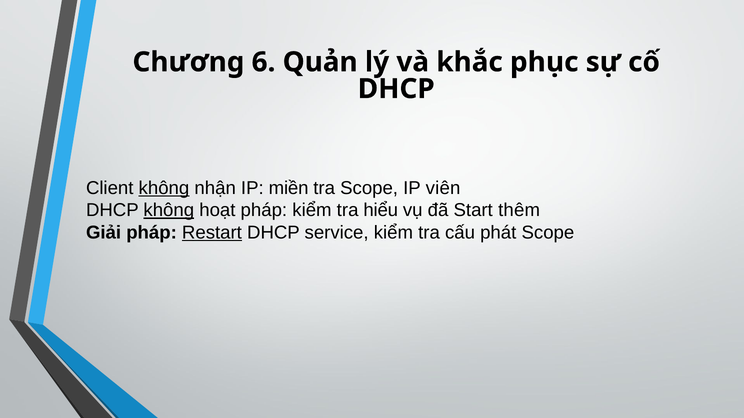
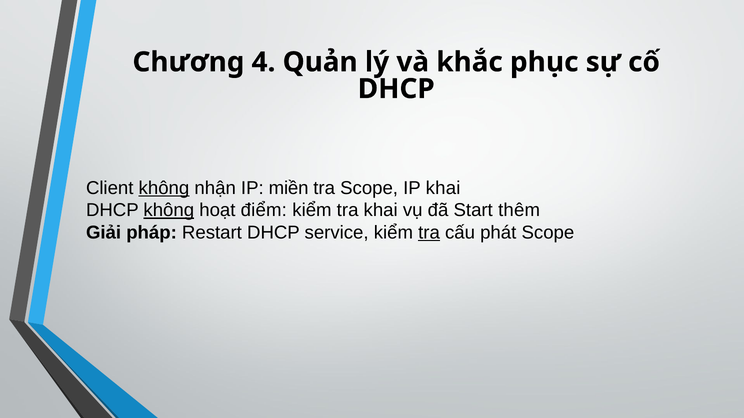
6: 6 -> 4 (264, 62)
IP viên: viên -> khai (443, 188)
hoạt pháp: pháp -> điểm (264, 211)
tra hiểu: hiểu -> khai (381, 211)
Restart underline: present -> none (212, 233)
tra underline: none -> present (429, 233)
